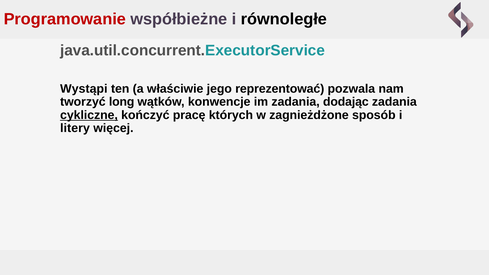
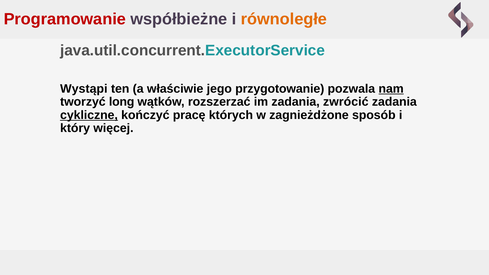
równoległe colour: black -> orange (284, 19)
reprezentować: reprezentować -> przygotowanie (280, 89)
nam underline: none -> present (391, 89)
konwencje: konwencje -> rozszerzać (219, 102)
dodając: dodając -> zwrócić (346, 102)
litery: litery -> który (75, 128)
